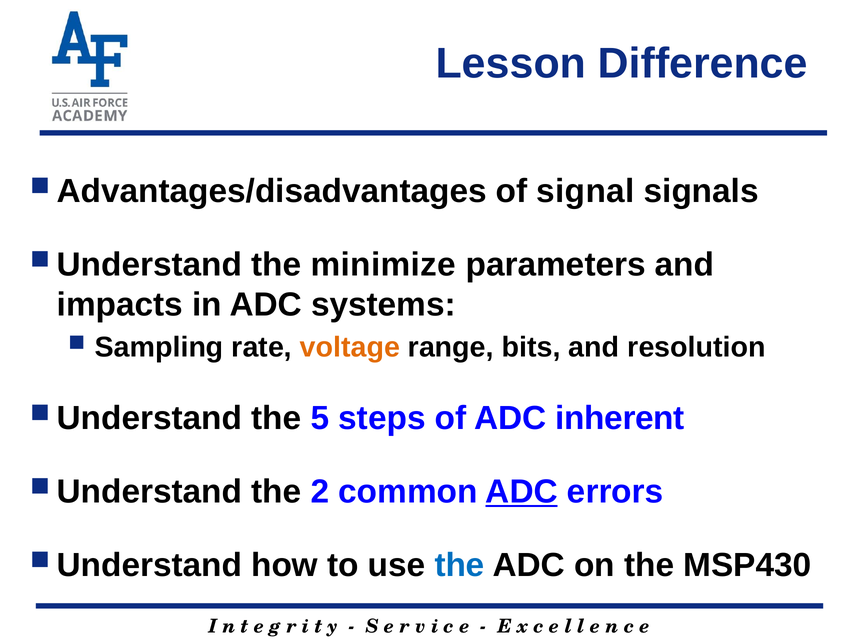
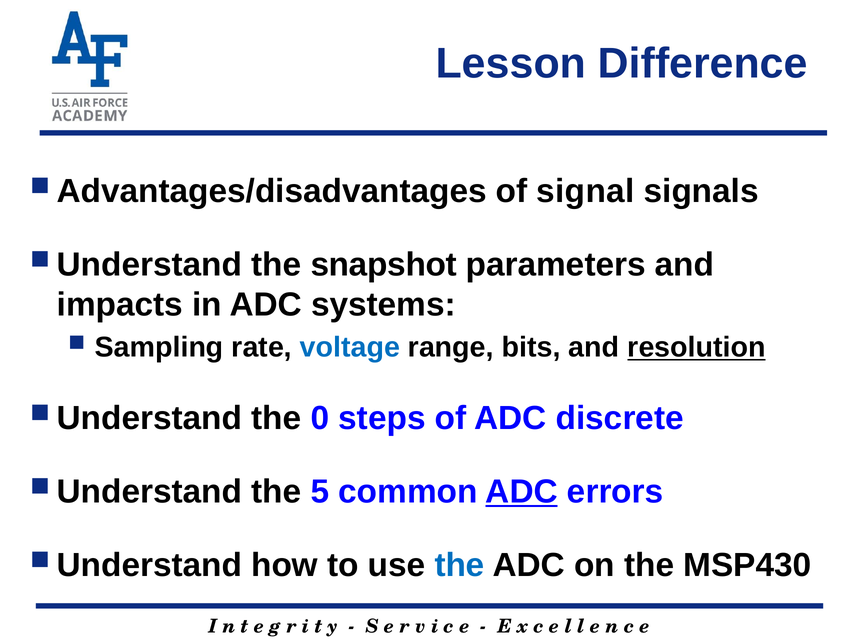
minimize: minimize -> snapshot (384, 265)
voltage colour: orange -> blue (350, 348)
resolution underline: none -> present (696, 348)
5: 5 -> 0 (320, 419)
inherent: inherent -> discrete (620, 419)
2: 2 -> 5 (320, 492)
